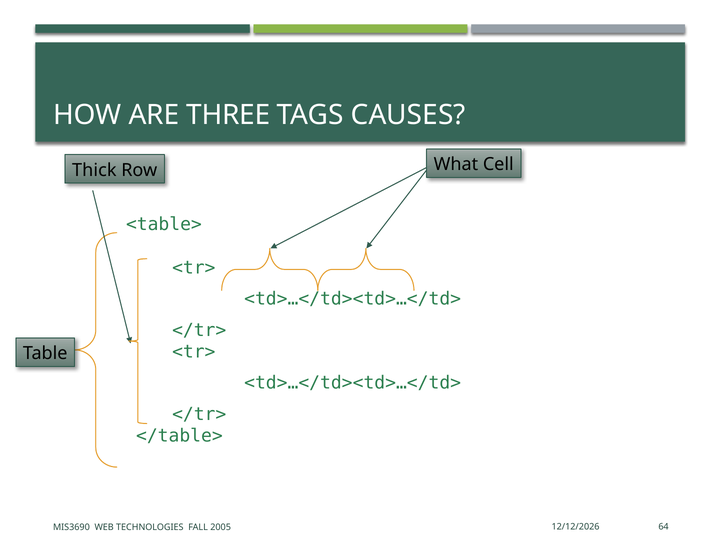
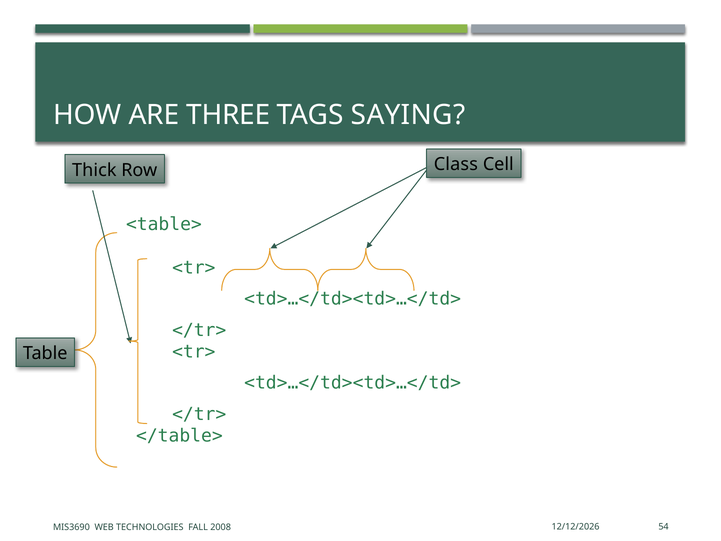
CAUSES: CAUSES -> SAYING (408, 115)
What: What -> Class (456, 164)
64: 64 -> 54 (664, 526)
2005: 2005 -> 2008 (221, 527)
